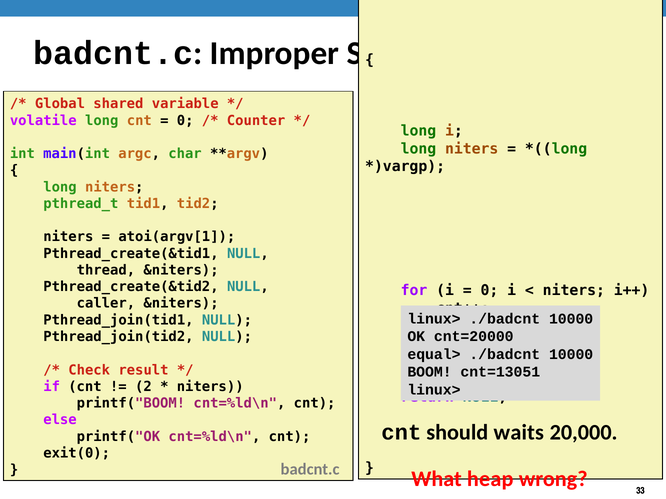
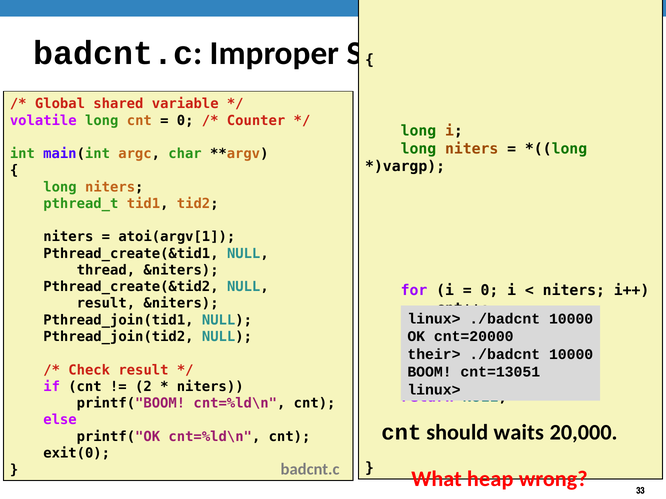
caller: caller -> result (106, 304)
equal>: equal> -> their> (434, 355)
